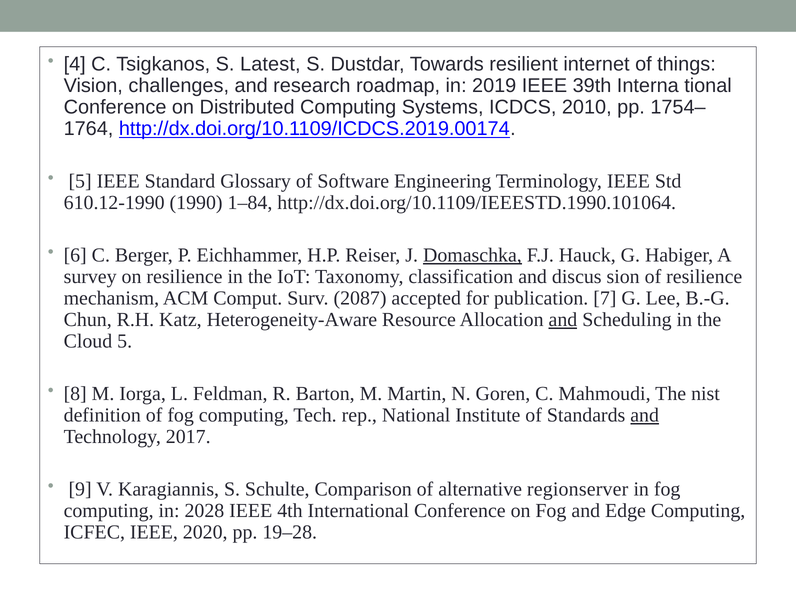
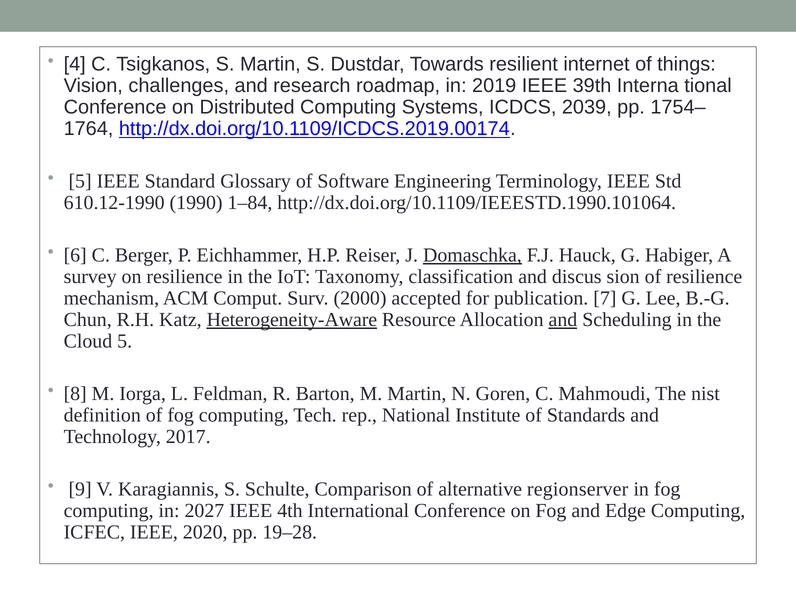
S Latest: Latest -> Martin (270, 64)
2010: 2010 -> 2039 (587, 107)
2087: 2087 -> 2000 (360, 298)
Heterogeneity-Aware underline: none -> present (292, 320)
and underline: present -> none (645, 415)
2028: 2028 -> 2027 (204, 511)
